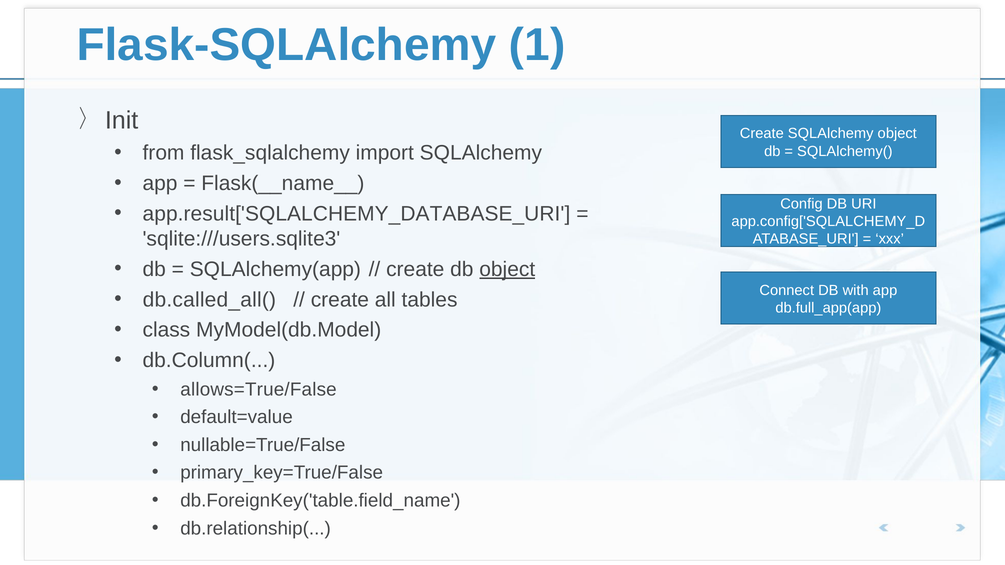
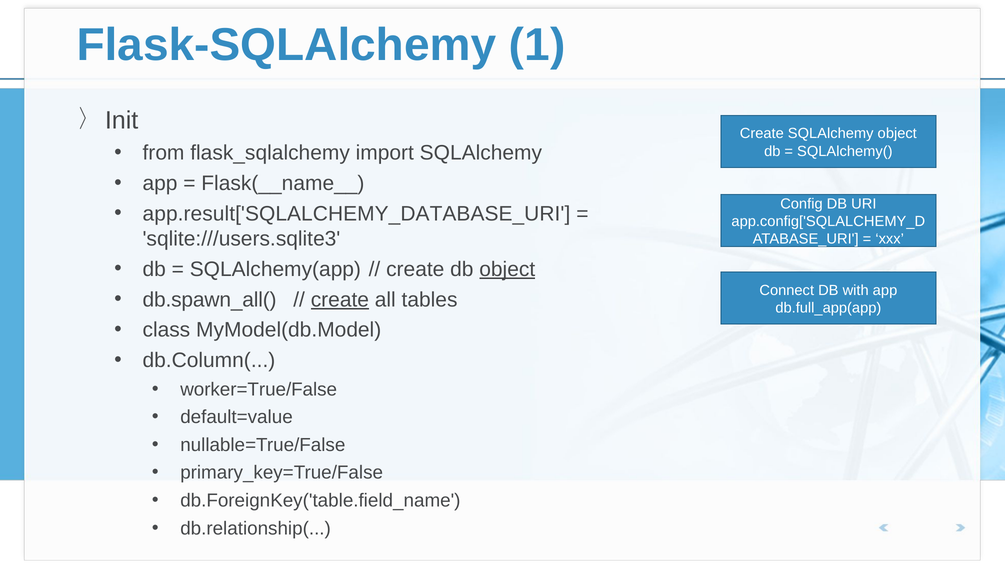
db.called_all(: db.called_all( -> db.spawn_all( (210, 300)
create underline: none -> present (340, 300)
allows=True/False: allows=True/False -> worker=True/False (259, 390)
